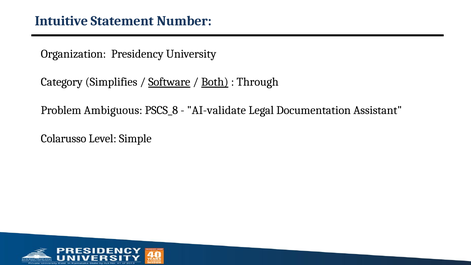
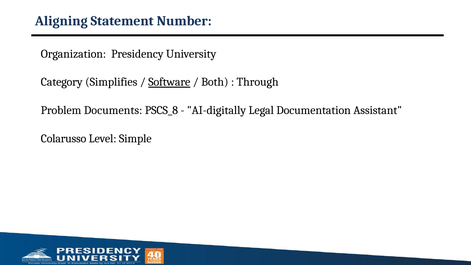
Intuitive: Intuitive -> Aligning (61, 21)
Both underline: present -> none (215, 82)
Ambiguous: Ambiguous -> Documents (113, 110)
AI-validate: AI-validate -> AI-digitally (217, 110)
